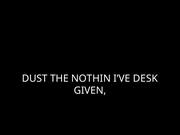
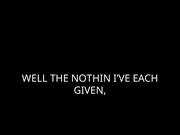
DUST: DUST -> WELL (35, 79)
DESK: DESK -> EACH (145, 79)
